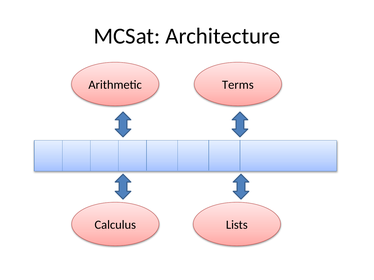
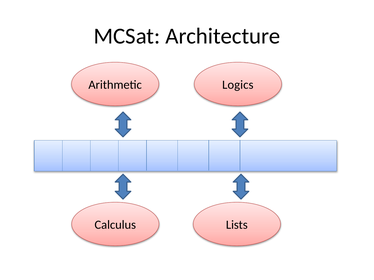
Terms: Terms -> Logics (238, 85)
